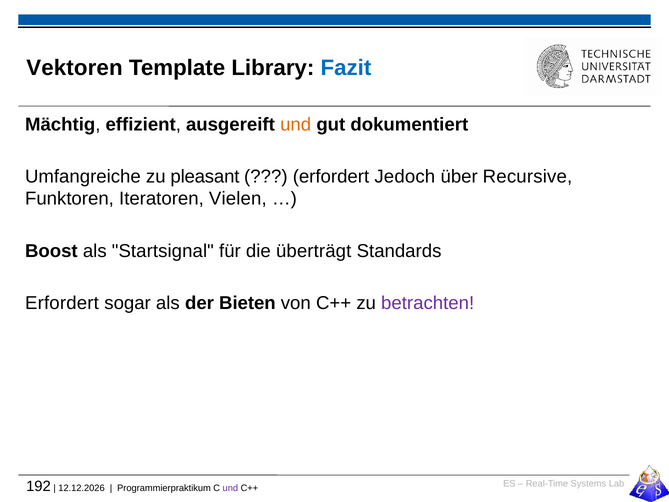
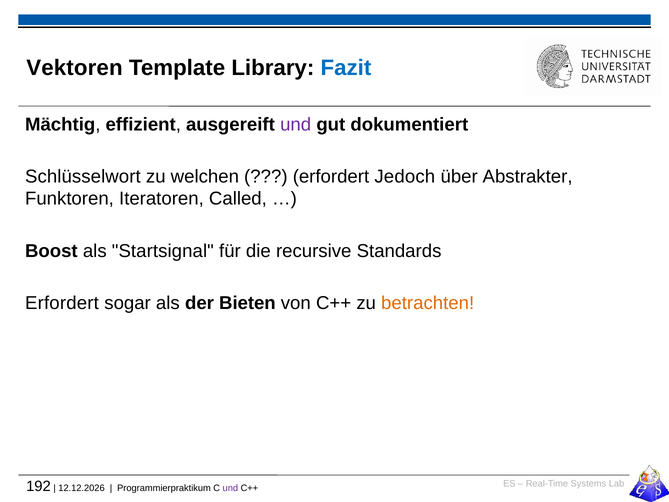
und colour: orange -> purple (296, 124)
Umfangreiche: Umfangreiche -> Schlüsselwort (83, 176)
pleasant: pleasant -> welchen (205, 176)
Recursive: Recursive -> Abstrakter (528, 176)
Vielen: Vielen -> Called (238, 199)
überträgt: überträgt -> recursive (314, 251)
betrachten colour: purple -> orange (428, 303)
